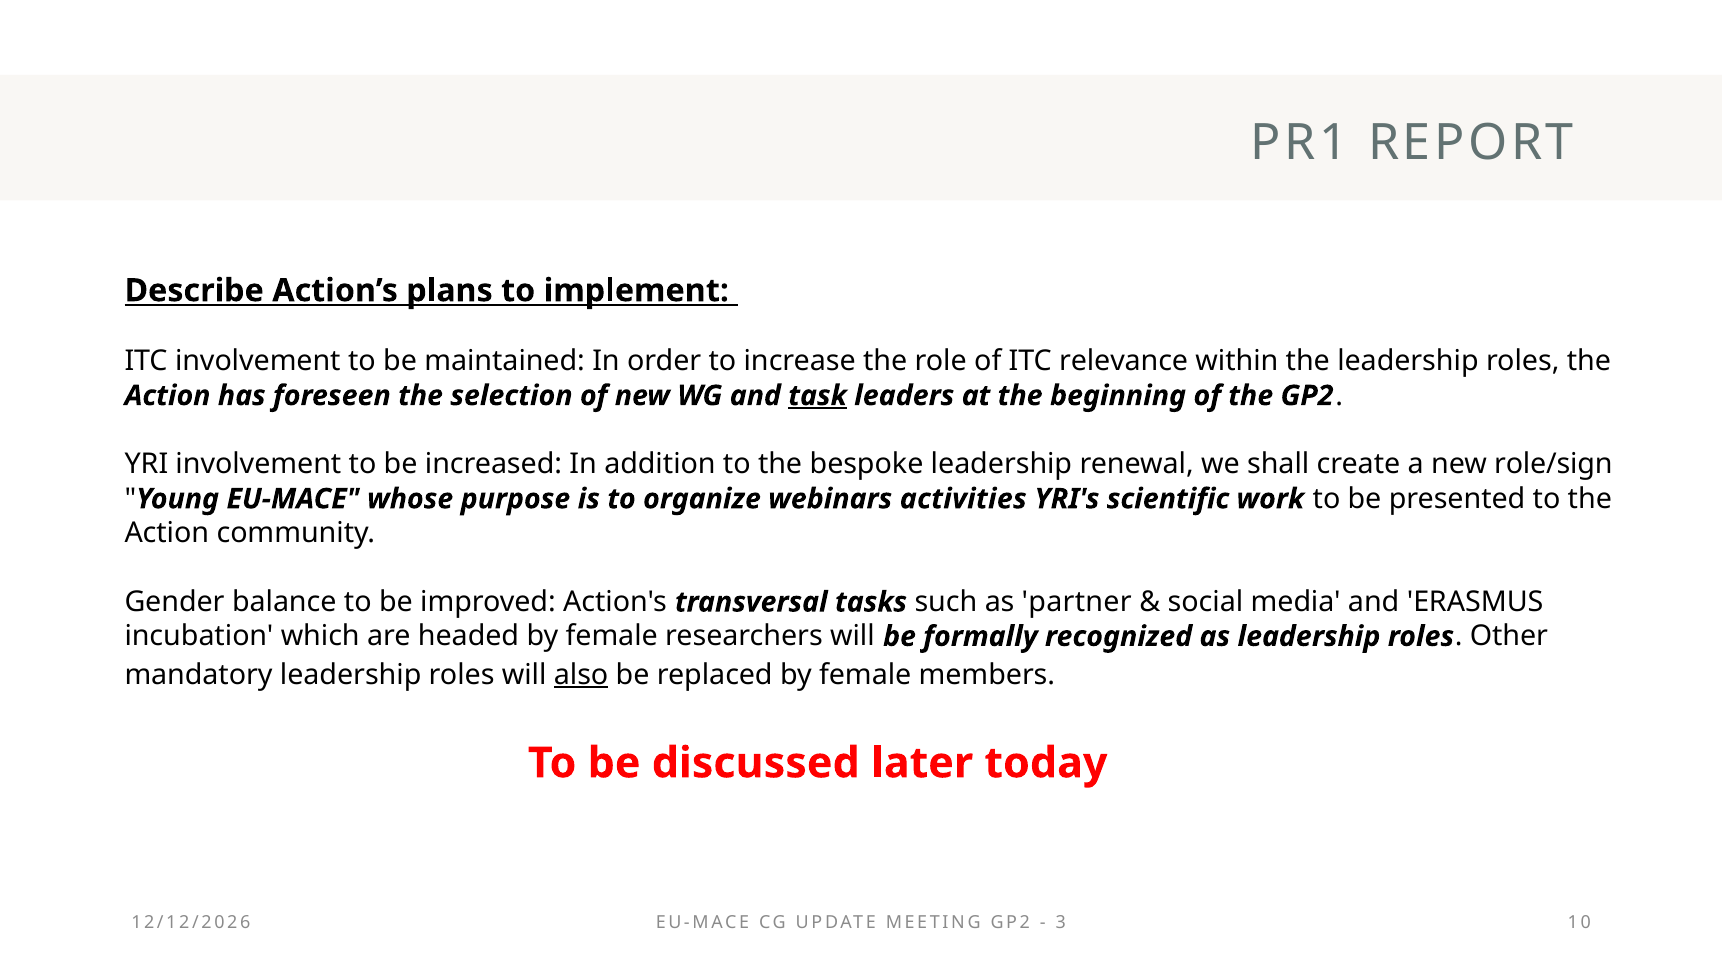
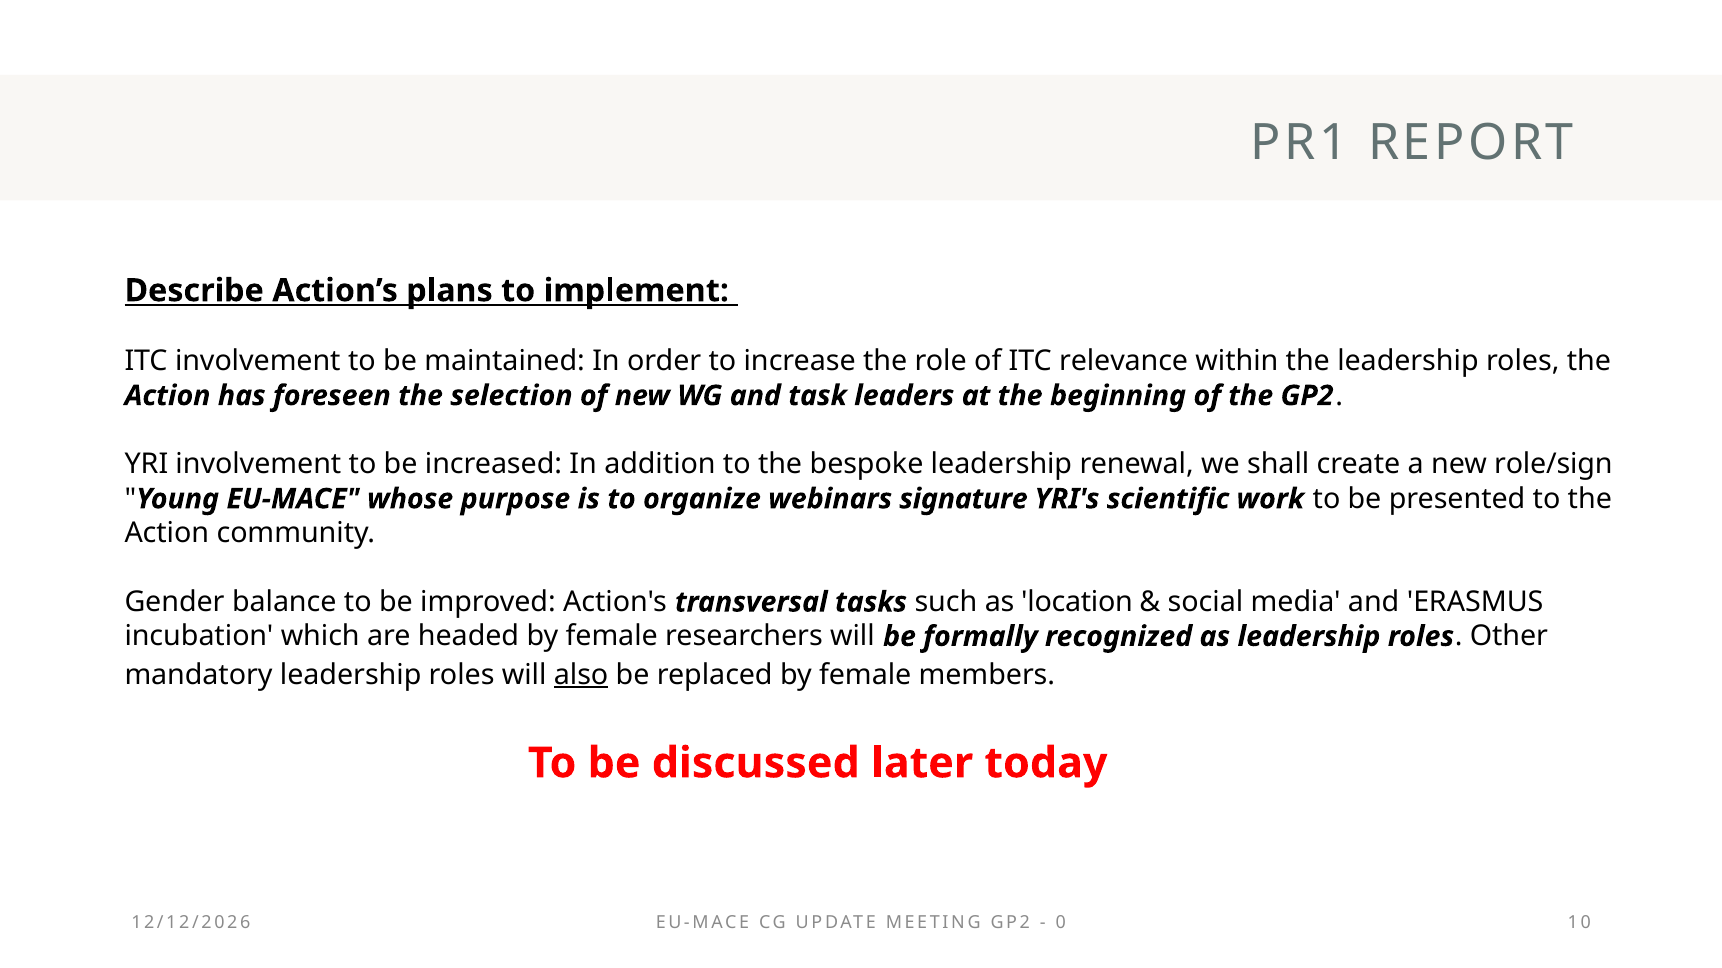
task underline: present -> none (818, 396)
activities: activities -> signature (964, 499)
partner: partner -> location (1077, 603)
3: 3 -> 0 (1061, 923)
